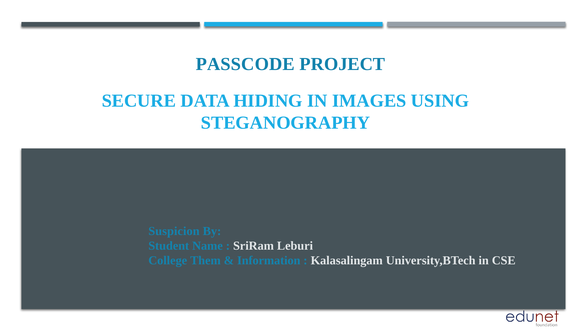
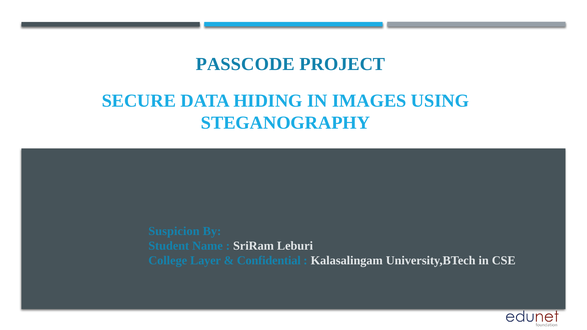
Them: Them -> Layer (206, 261)
Information: Information -> Confidential (269, 261)
